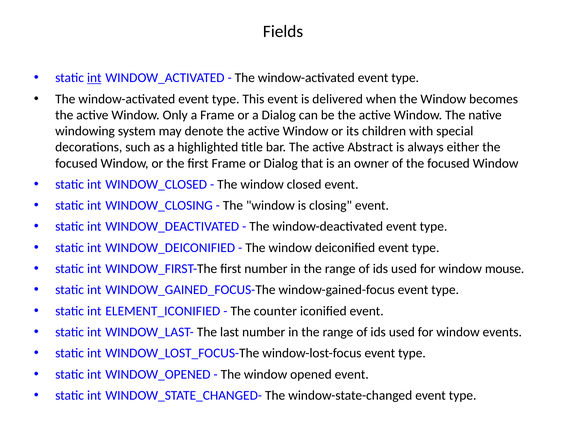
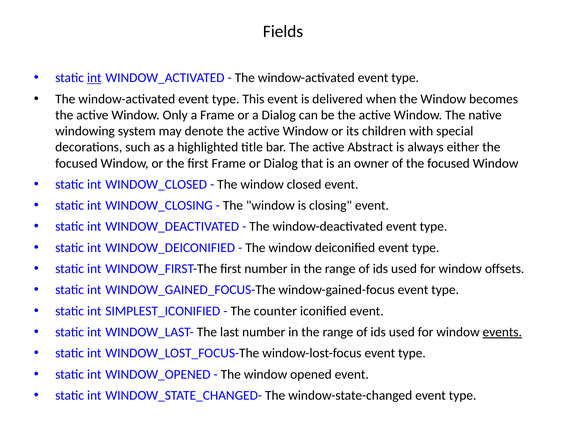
mouse: mouse -> offsets (505, 268)
ELEMENT_ICONIFIED: ELEMENT_ICONIFIED -> SIMPLEST_ICONIFIED (163, 311)
events underline: none -> present (502, 332)
